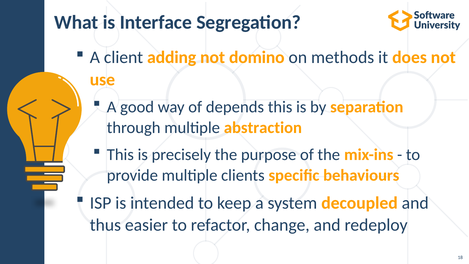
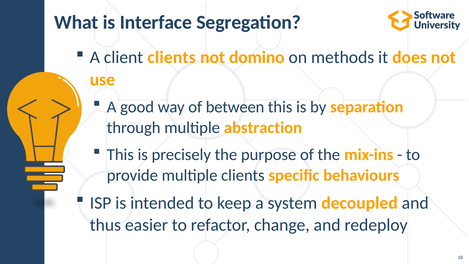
client adding: adding -> clients (172, 57)
depends: depends -> between (235, 107)
